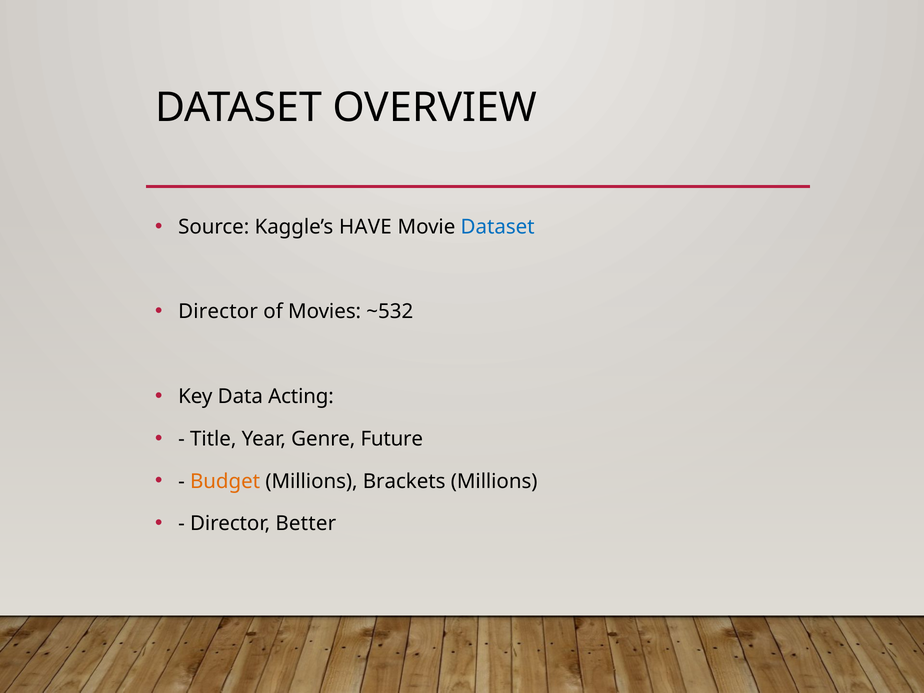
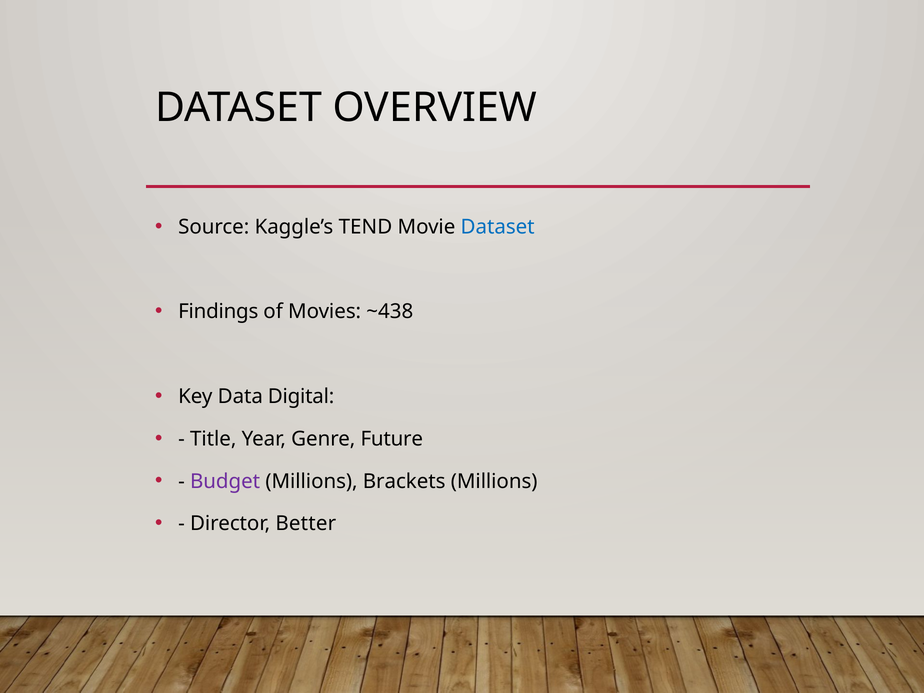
HAVE: HAVE -> TEND (365, 227)
Director: Director -> Findings (218, 312)
~532: ~532 -> ~438 (390, 312)
Acting: Acting -> Digital (301, 396)
Budget colour: orange -> purple (225, 481)
